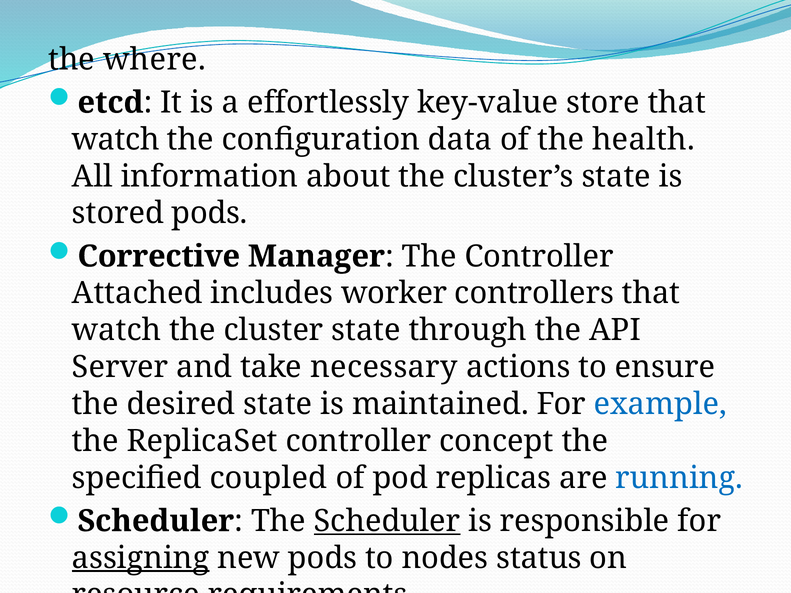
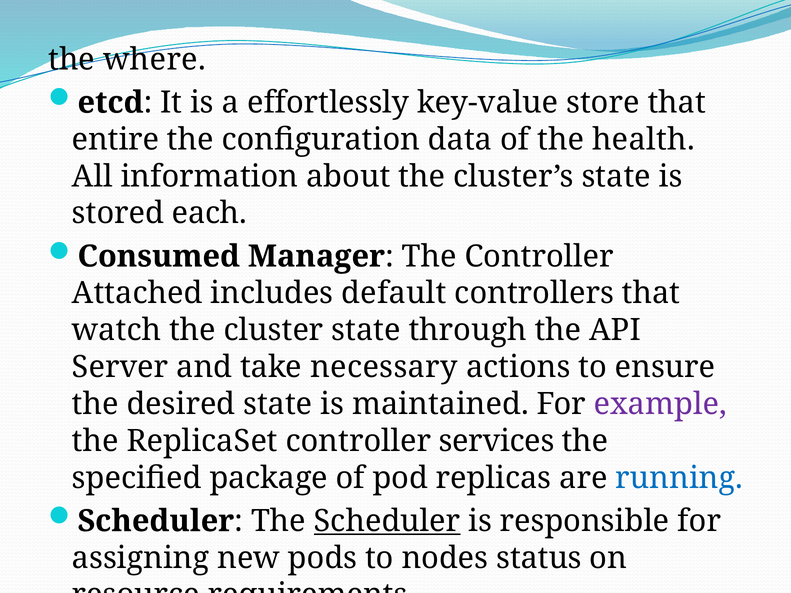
watch: watch -> entire (116, 140)
stored pods: pods -> each (209, 213)
Corrective: Corrective -> Consumed (159, 257)
worker: worker -> default (394, 293)
example colour: blue -> purple (660, 404)
concept: concept -> services (497, 441)
coupled: coupled -> package (269, 478)
assigning underline: present -> none (141, 558)
